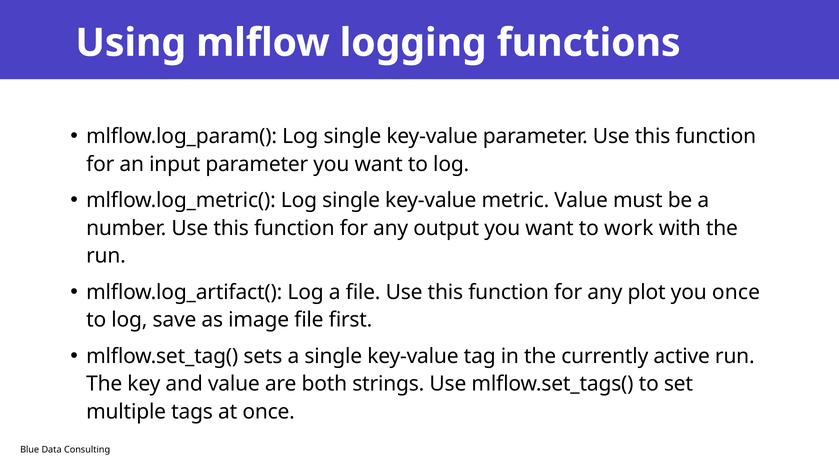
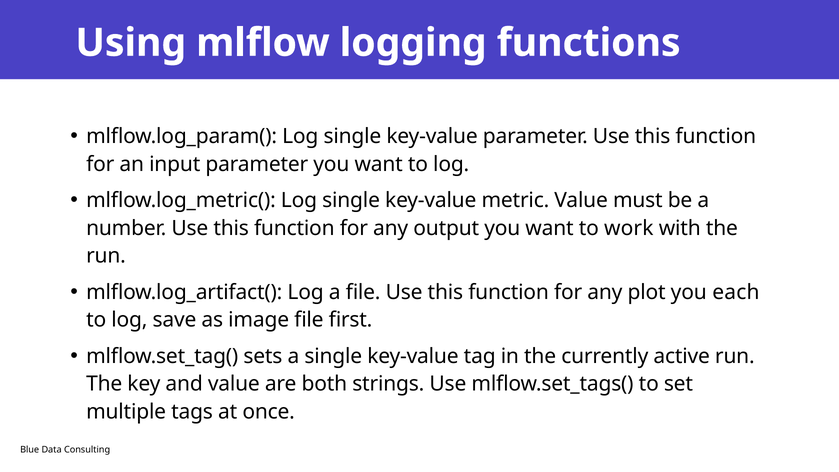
you once: once -> each (736, 292)
